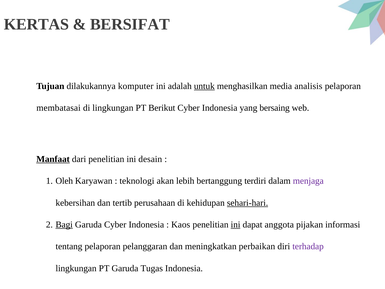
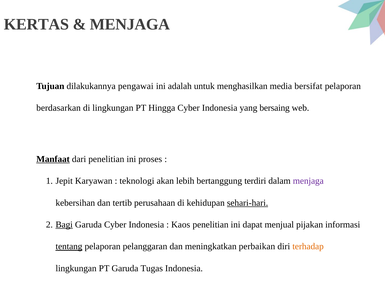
BERSIFAT: BERSIFAT -> MENJAGA (130, 24)
komputer: komputer -> pengawai (136, 86)
untuk underline: present -> none (204, 86)
analisis: analisis -> bersifat (308, 86)
membatasai: membatasai -> berdasarkan (59, 108)
Berikut: Berikut -> Hingga (162, 108)
desain: desain -> proses (150, 159)
Oleh: Oleh -> Jepit (64, 181)
ini underline: present -> none (236, 224)
anggota: anggota -> menjual (279, 224)
tentang underline: none -> present (69, 246)
terhadap colour: purple -> orange (308, 246)
